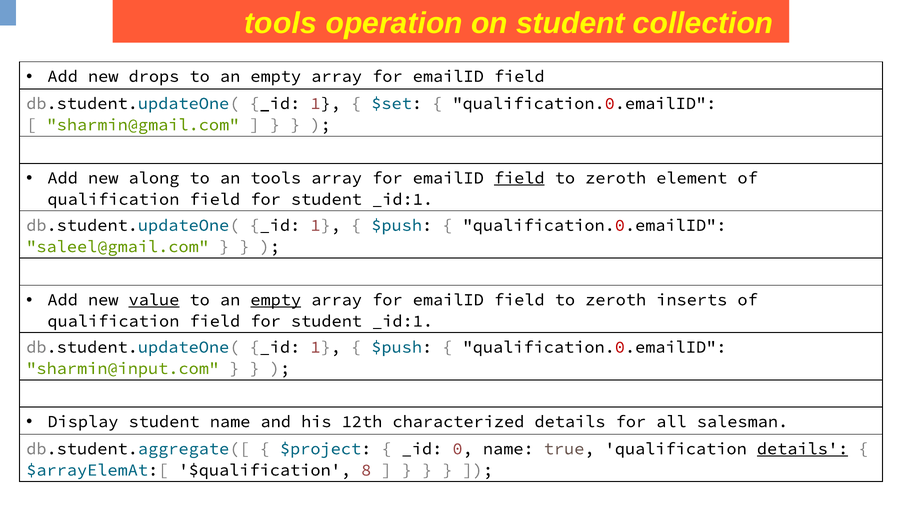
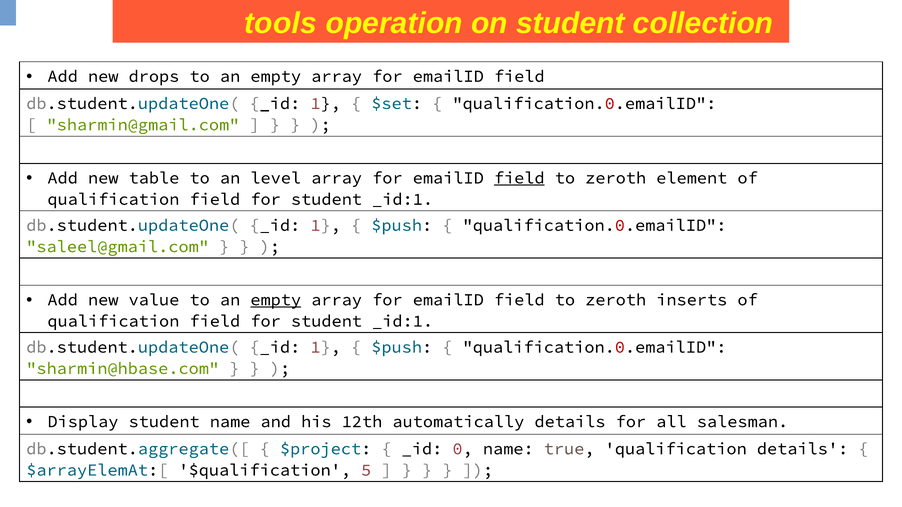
along: along -> table (154, 178)
an tools: tools -> level (276, 178)
value underline: present -> none (154, 300)
sharmin@input.com: sharmin@input.com -> sharmin@hbase.com (123, 369)
characterized: characterized -> automatically (458, 422)
details underline: present -> none (803, 449)
8: 8 -> 5 (366, 470)
